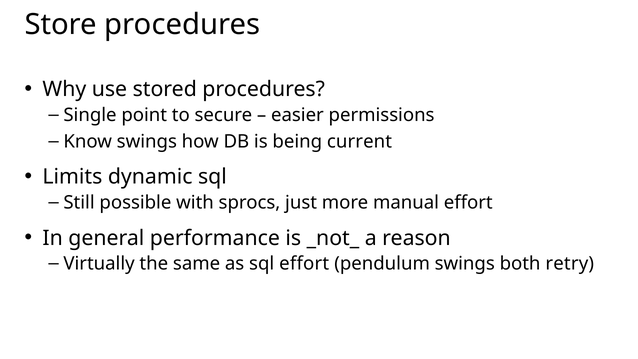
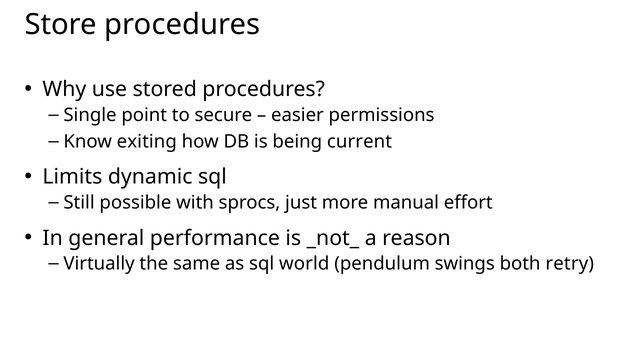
Know swings: swings -> exiting (147, 141)
sql effort: effort -> world (304, 264)
